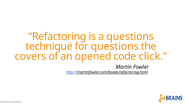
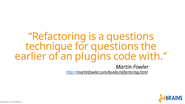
covers: covers -> earlier (31, 56)
opened: opened -> plugins (93, 56)
click: click -> with (153, 56)
